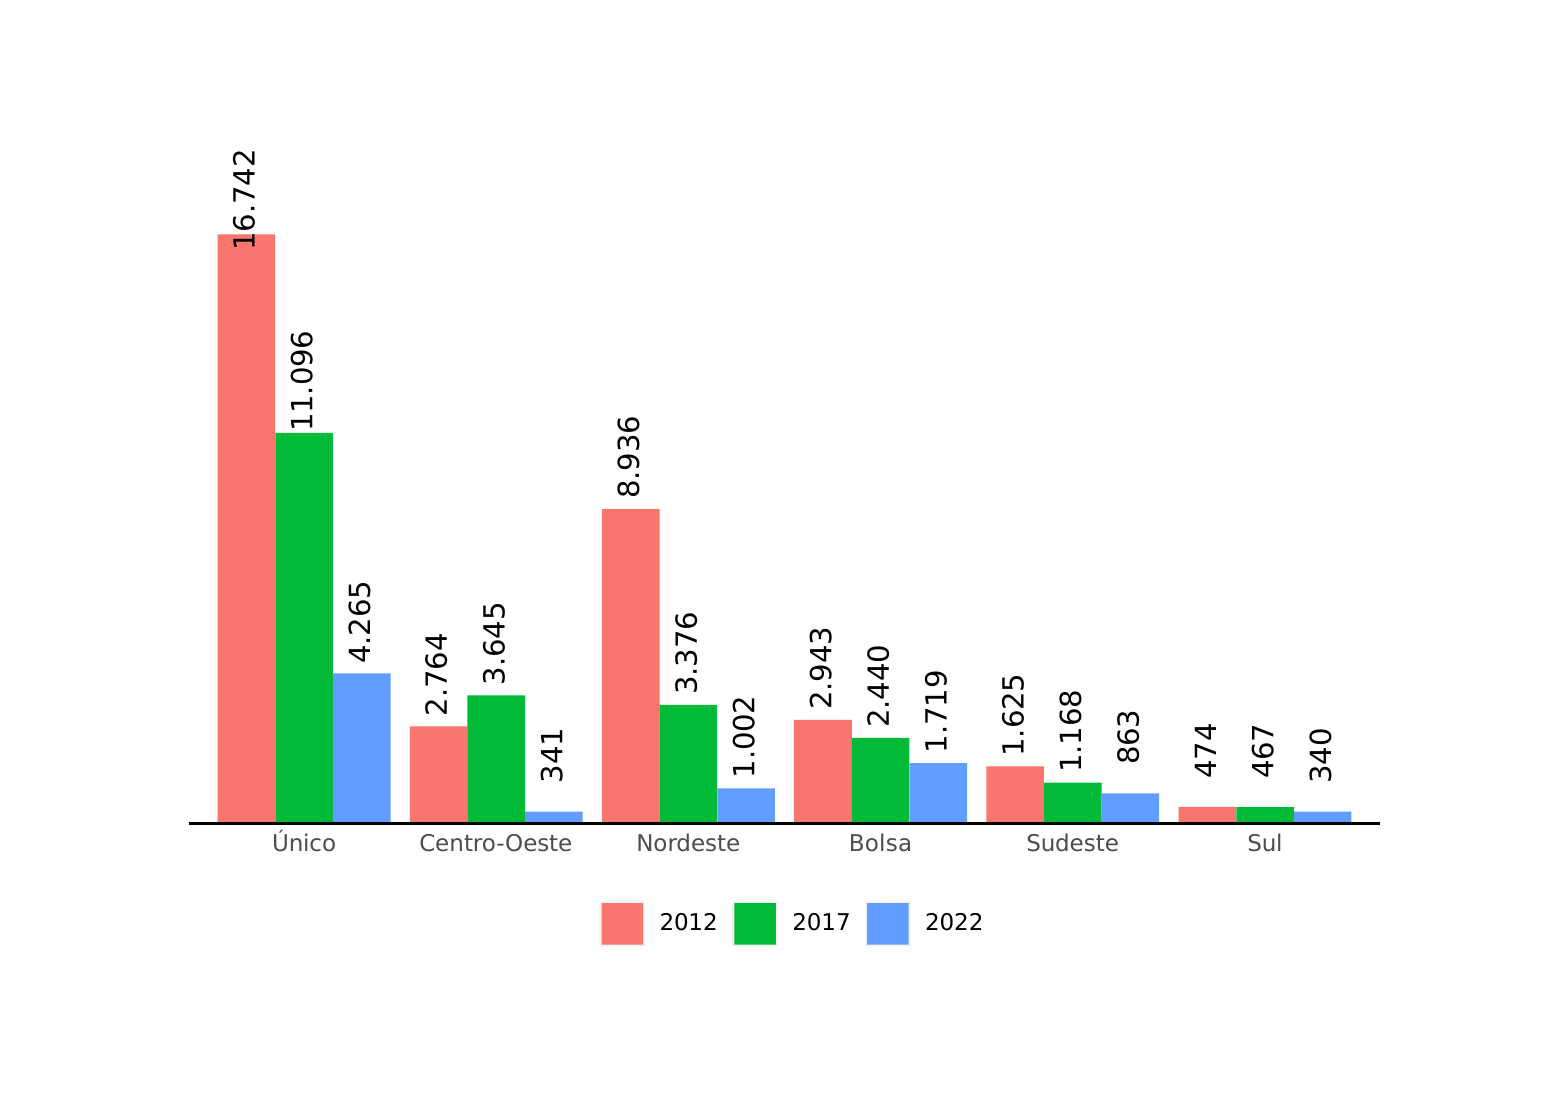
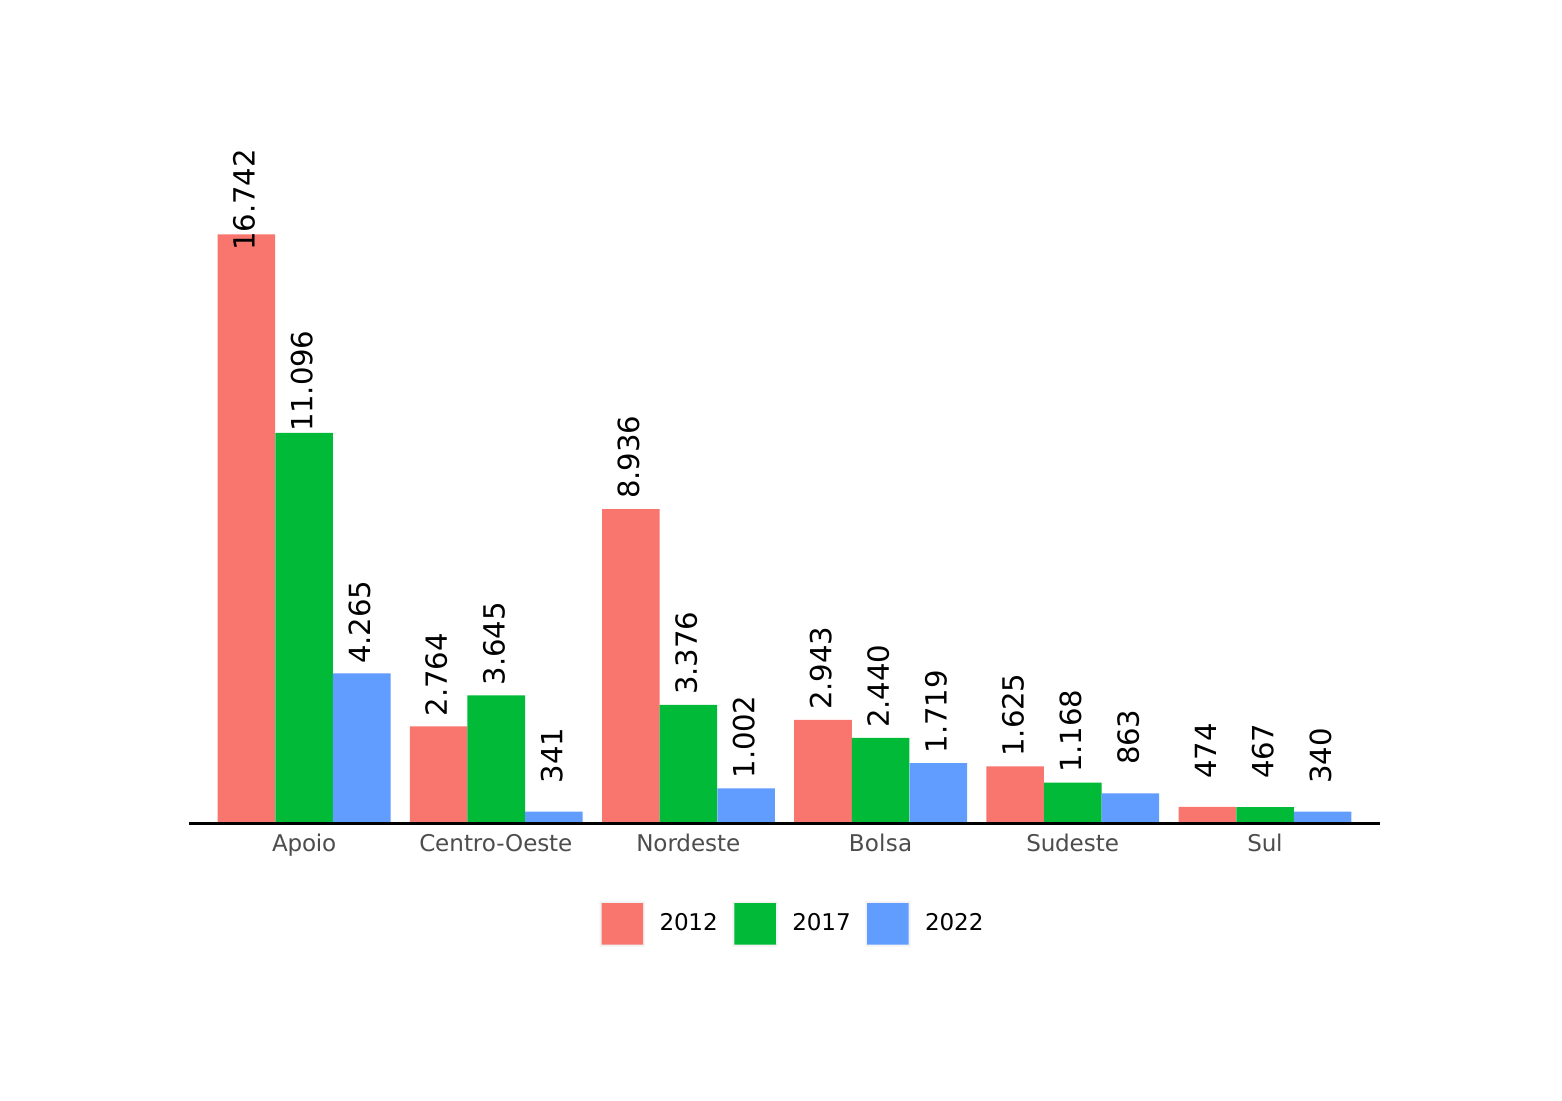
Único: Único -> Apoio (304, 844)
